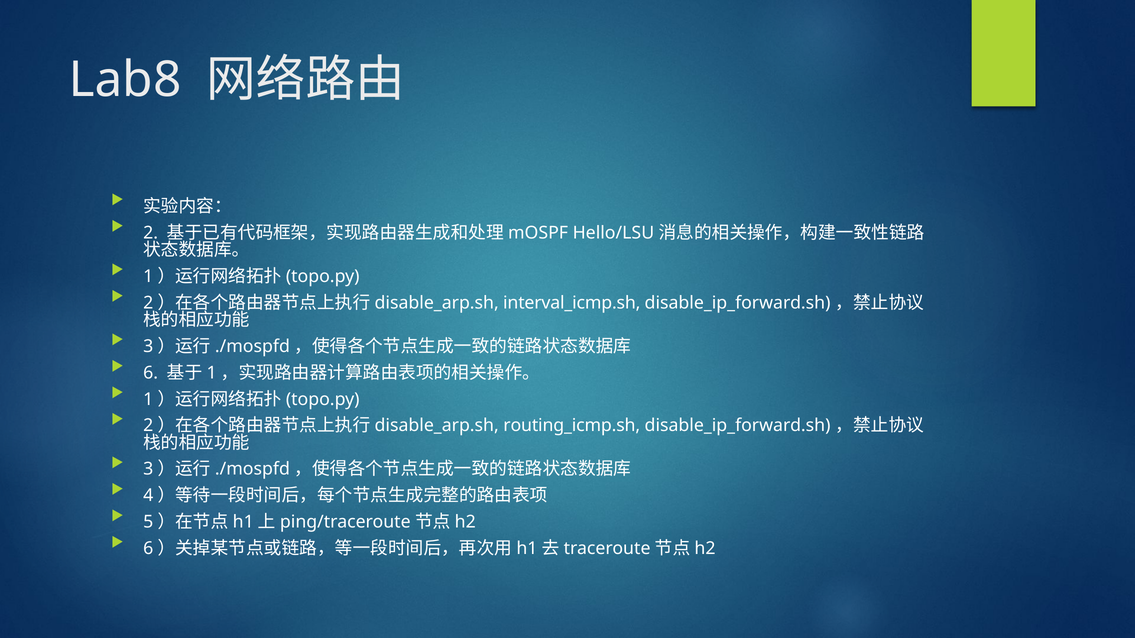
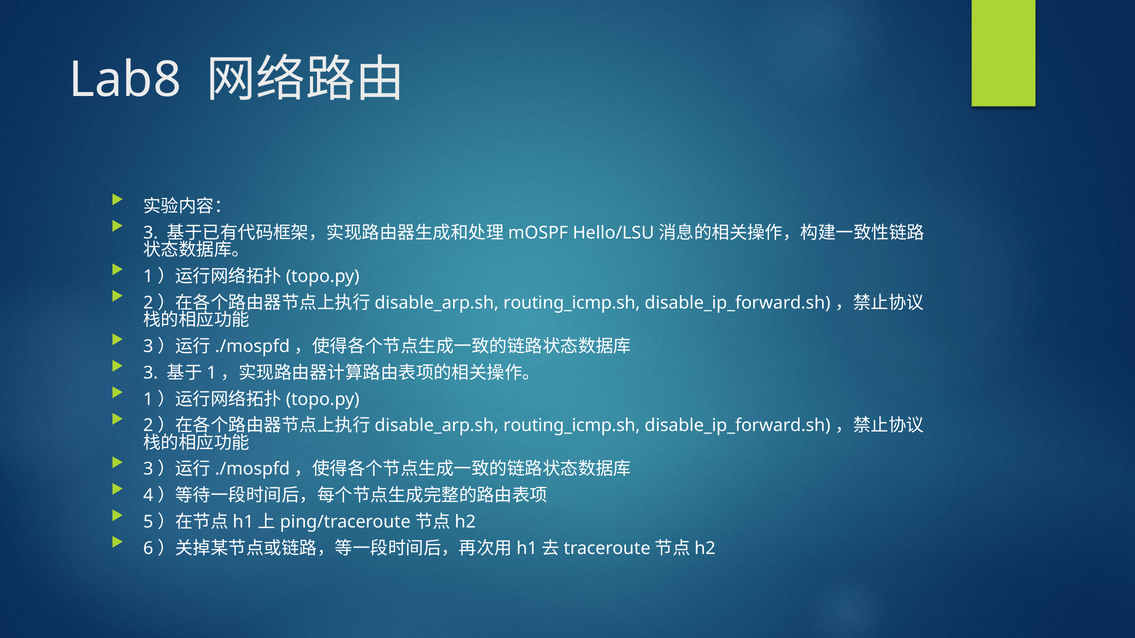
2: 2 -> 3 (151, 233)
interval_icmp.sh: interval_icmp.sh -> routing_icmp.sh (572, 303)
6: 6 -> 3 (151, 373)
